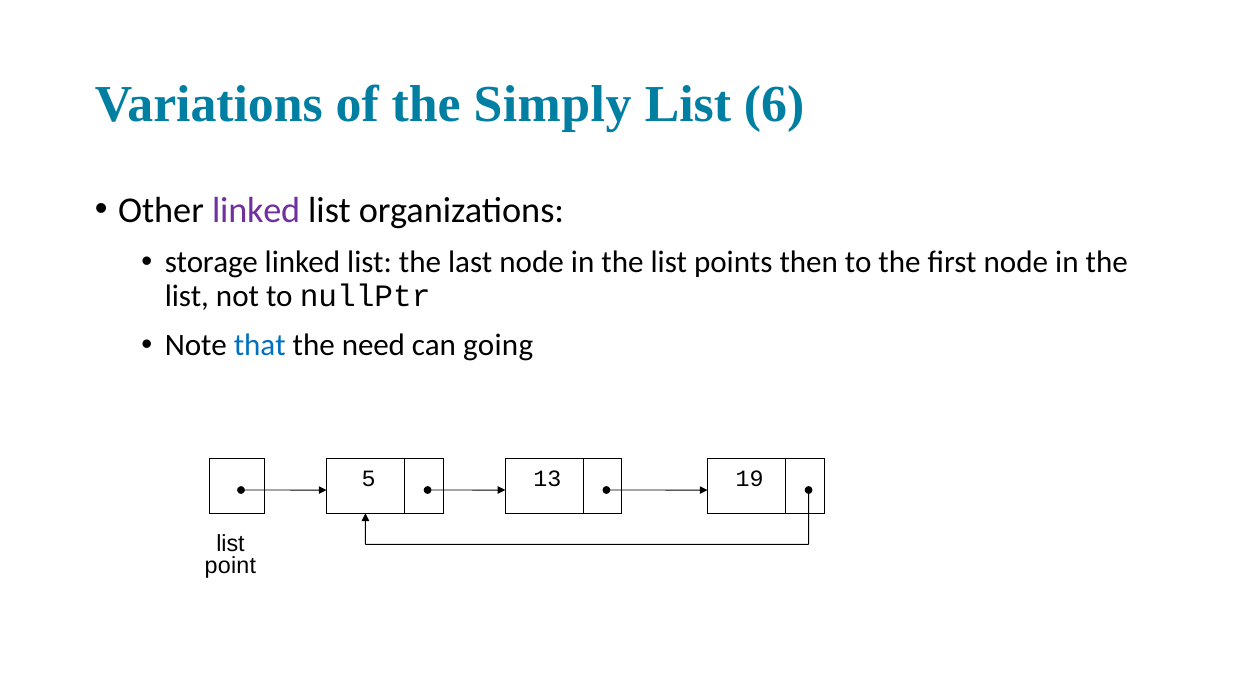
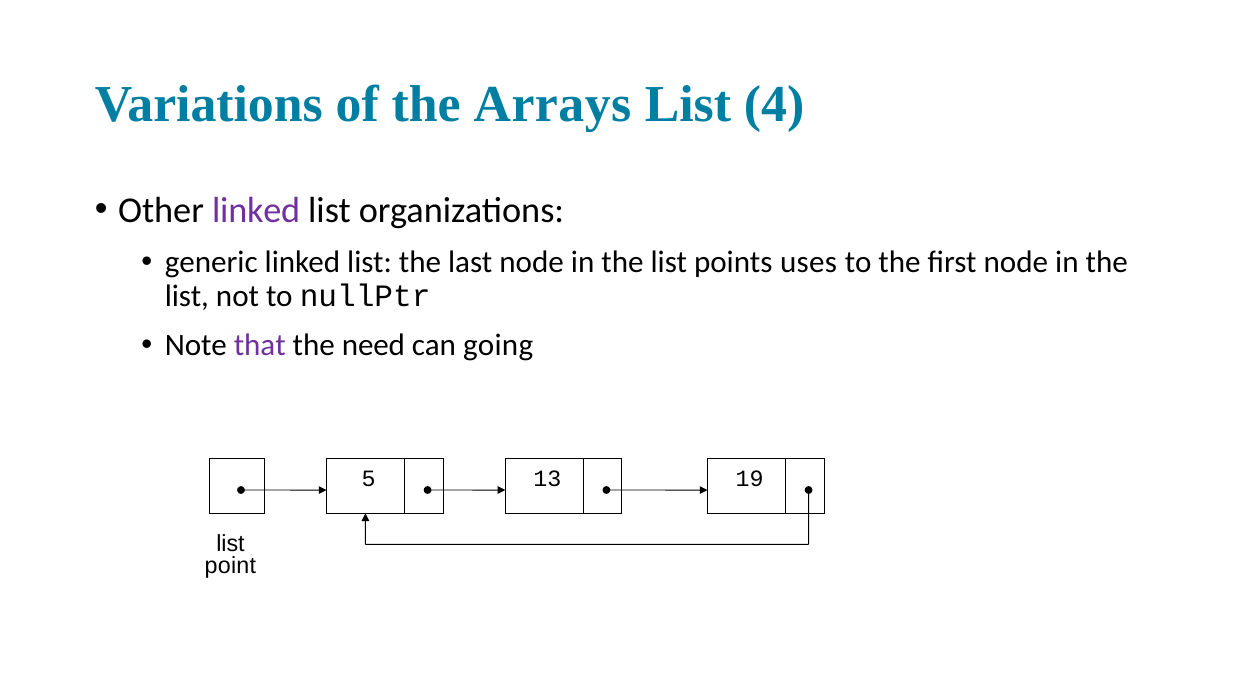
Simply: Simply -> Arrays (553, 105)
6: 6 -> 4 (774, 105)
storage: storage -> generic (211, 262)
then: then -> uses (809, 262)
that colour: blue -> purple (260, 345)
